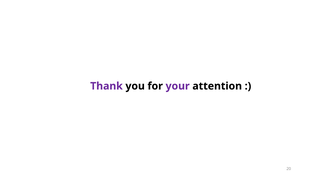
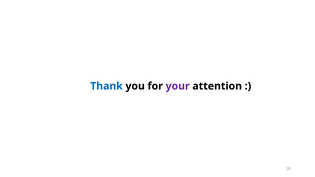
Thank colour: purple -> blue (106, 86)
